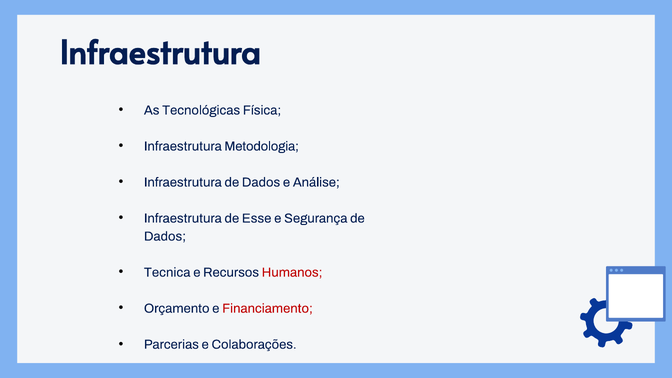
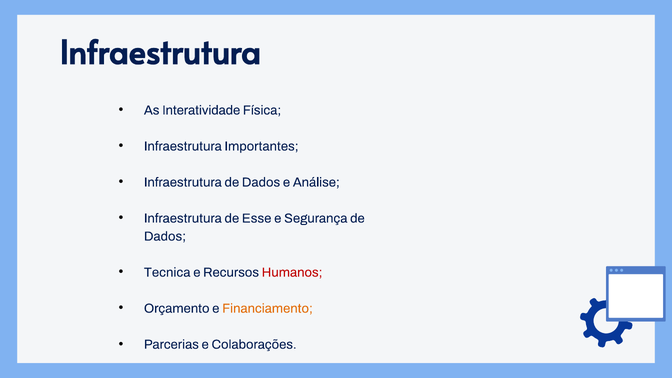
Tecnológicas: Tecnológicas -> Interatividade (201, 110)
Metodologia: Metodologia -> Importantes (262, 146)
Financiamento colour: red -> orange (267, 308)
